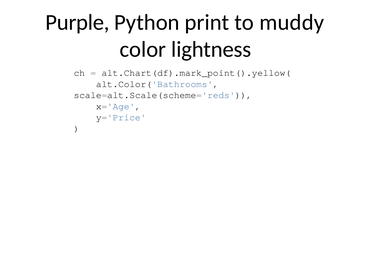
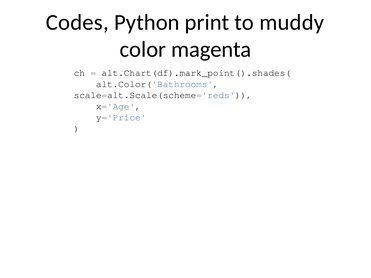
Purple: Purple -> Codes (77, 22)
lightness: lightness -> magenta (211, 50)
alt.Chart(df).mark_point().yellow(: alt.Chart(df).mark_point().yellow( -> alt.Chart(df).mark_point().shades( (196, 73)
